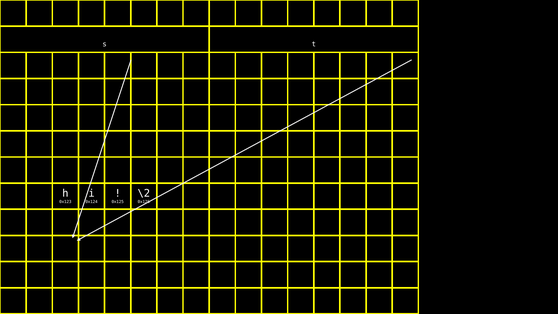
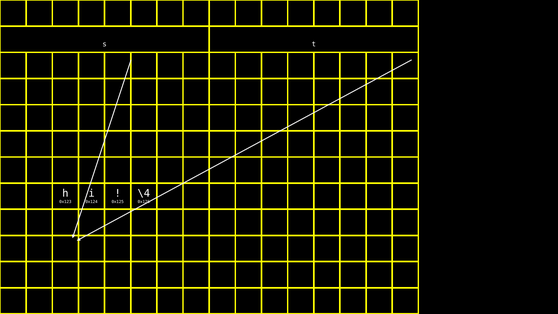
\2: \2 -> \4 (144, 193)
